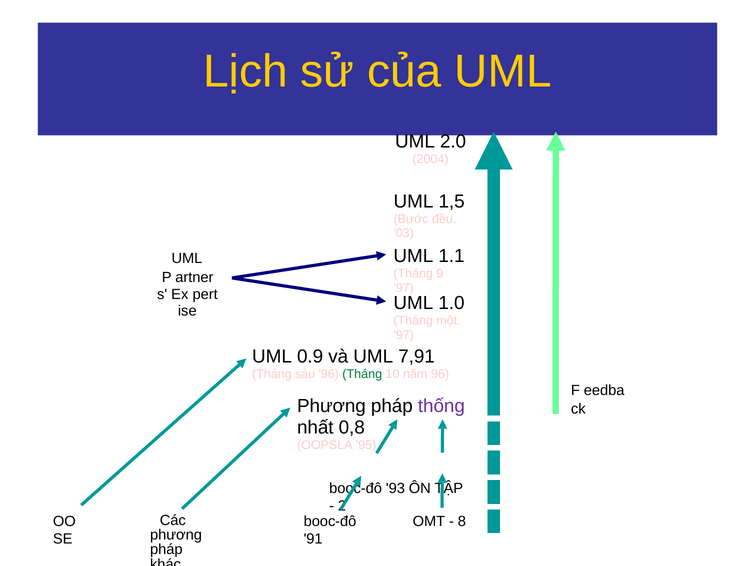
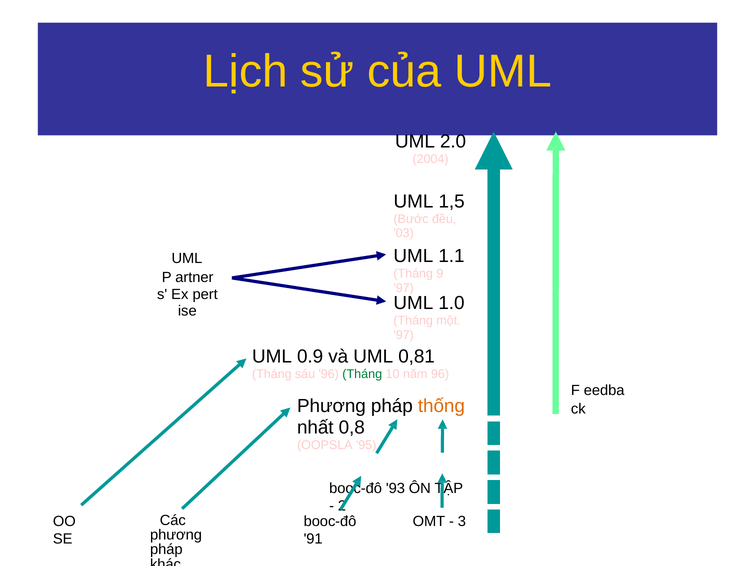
7,91: 7,91 -> 0,81 (417, 357)
thống colour: purple -> orange (441, 406)
8: 8 -> 3 (462, 522)
